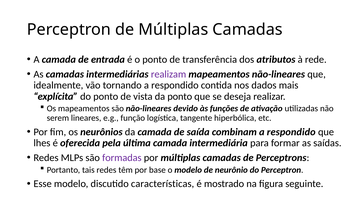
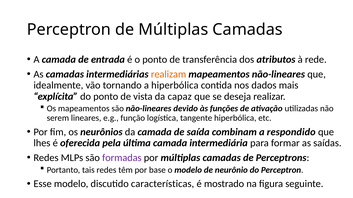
realizam colour: purple -> orange (169, 74)
tornando a respondido: respondido -> hiperbólica (175, 86)
da ponto: ponto -> capaz (180, 97)
